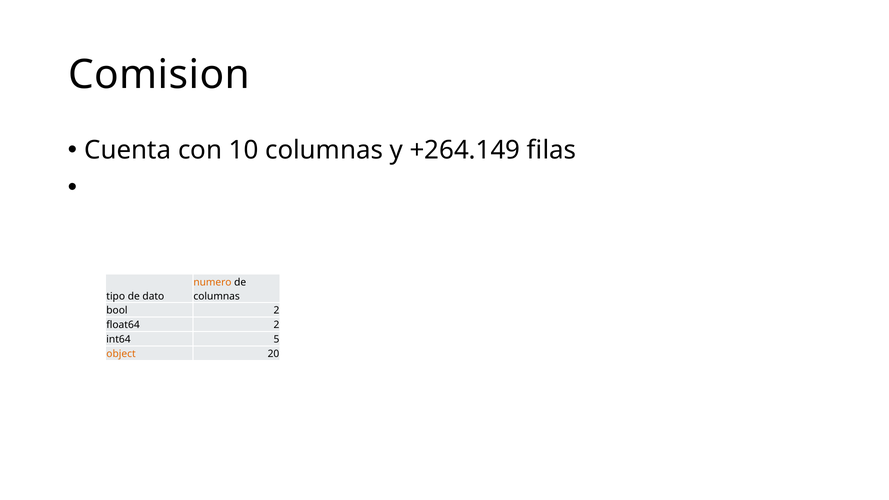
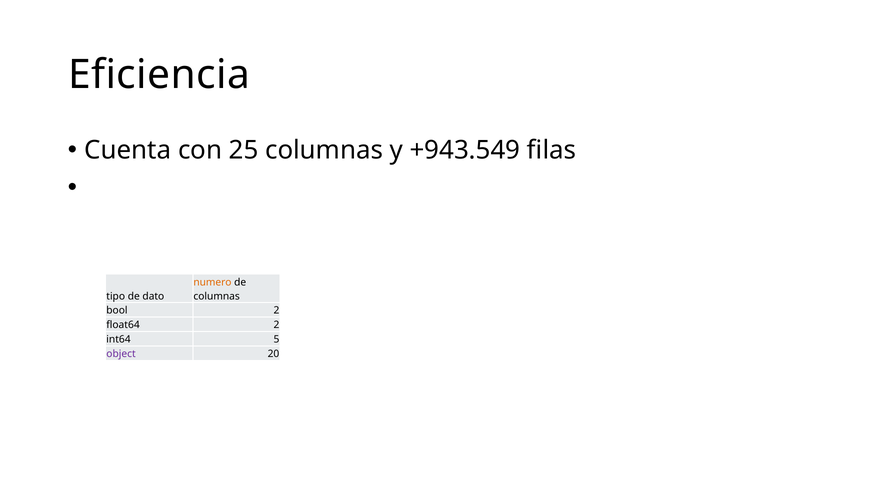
Comision: Comision -> Eficiencia (159, 75)
10: 10 -> 25 (244, 150)
+264.149: +264.149 -> +943.549 (465, 150)
object colour: orange -> purple (121, 354)
